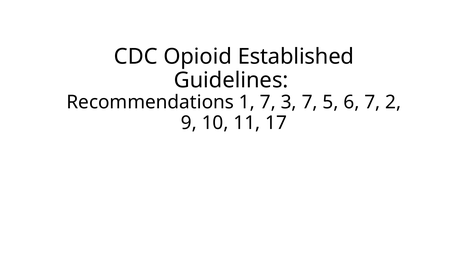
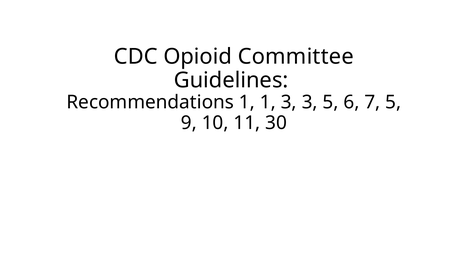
Established: Established -> Committee (296, 57)
1 7: 7 -> 1 (268, 102)
3 7: 7 -> 3 (310, 102)
7 2: 2 -> 5 (393, 102)
17: 17 -> 30 (276, 123)
